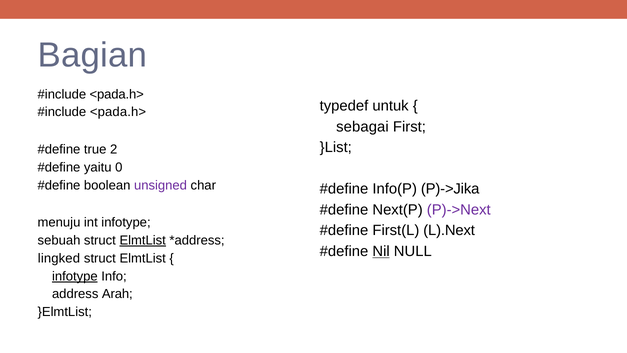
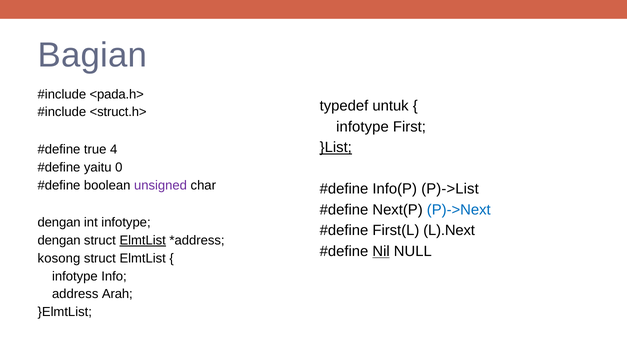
<pada.h>: <pada.h> -> <struct.h> (118, 112)
sebagai: sebagai -> infotype (362, 127)
}List underline: none -> present (336, 147)
2: 2 -> 4 (114, 149)
P)->Jika: P)->Jika -> P)->List (450, 189)
P)->Next colour: purple -> blue (459, 210)
menuju: menuju -> dengan (59, 222)
sebuah: sebuah -> dengan (59, 240)
lingked: lingked -> kosong (59, 258)
infotype underline: present -> none (75, 276)
